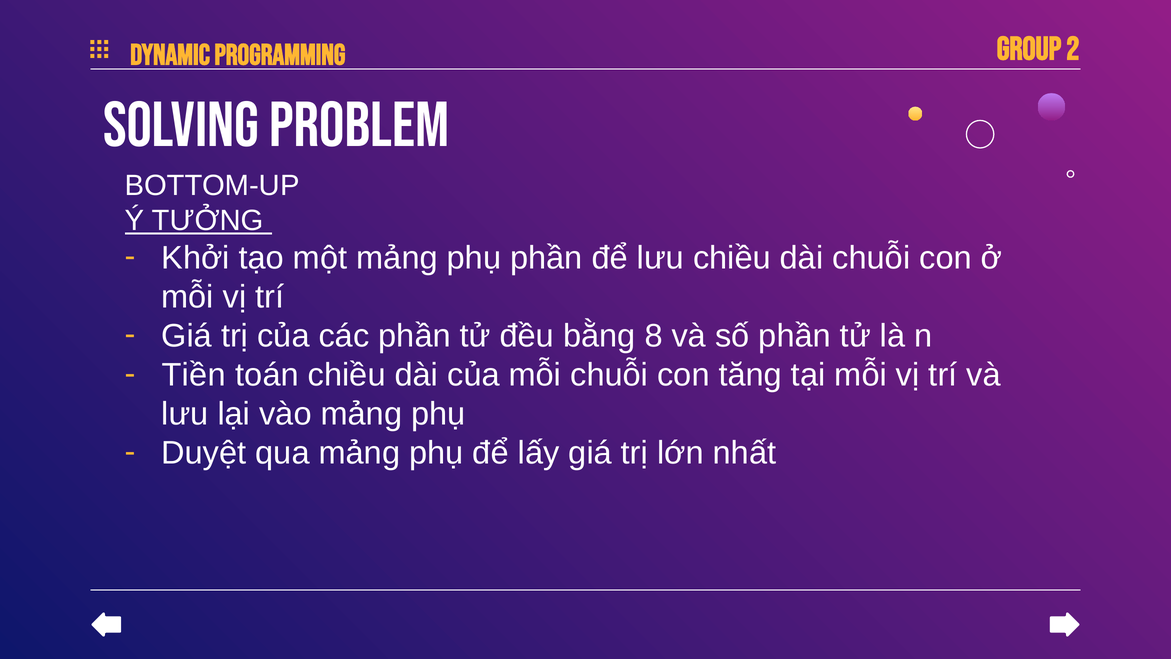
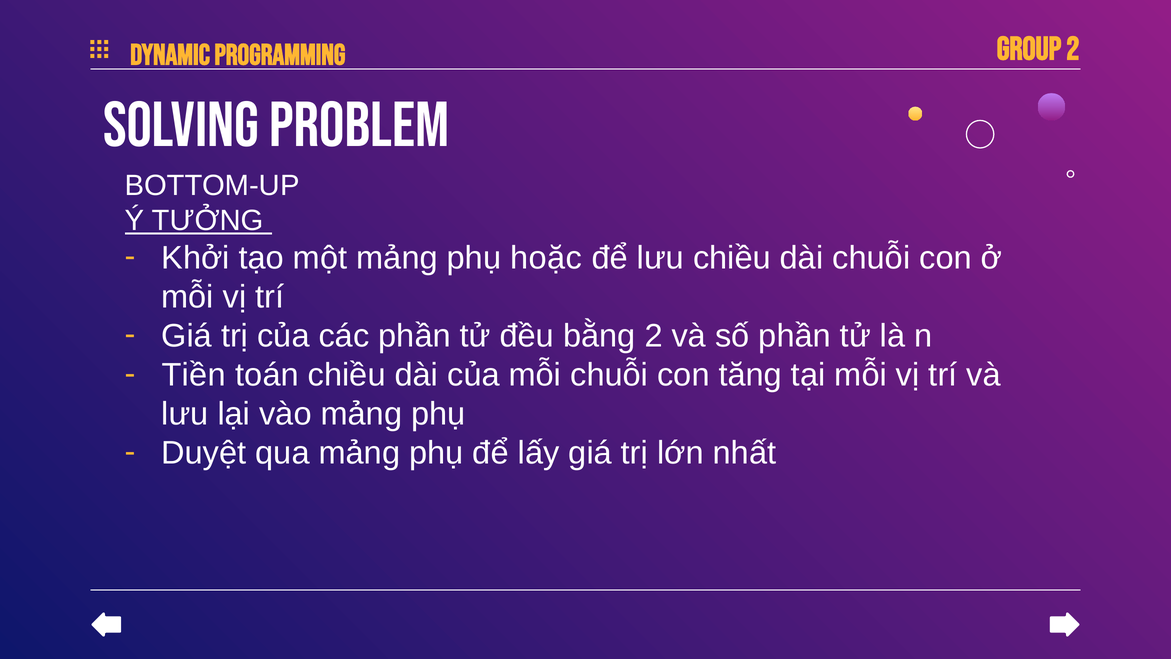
phụ phần: phần -> hoặc (546, 258)
bằng 8: 8 -> 2 (654, 336)
